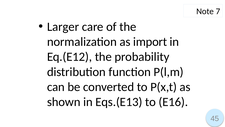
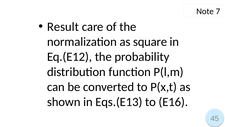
Larger: Larger -> Result (63, 27)
import: import -> square (150, 42)
